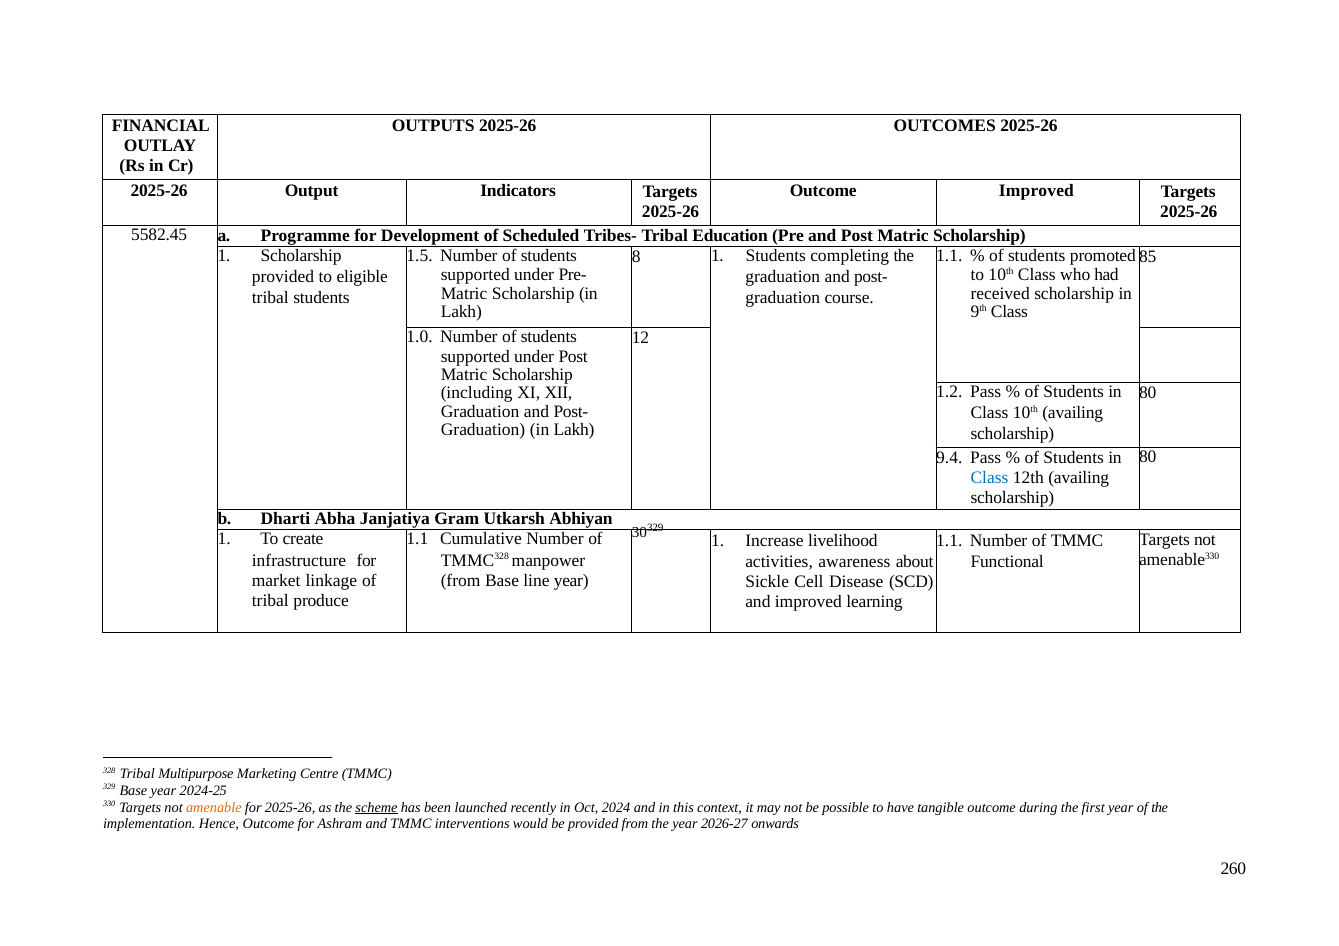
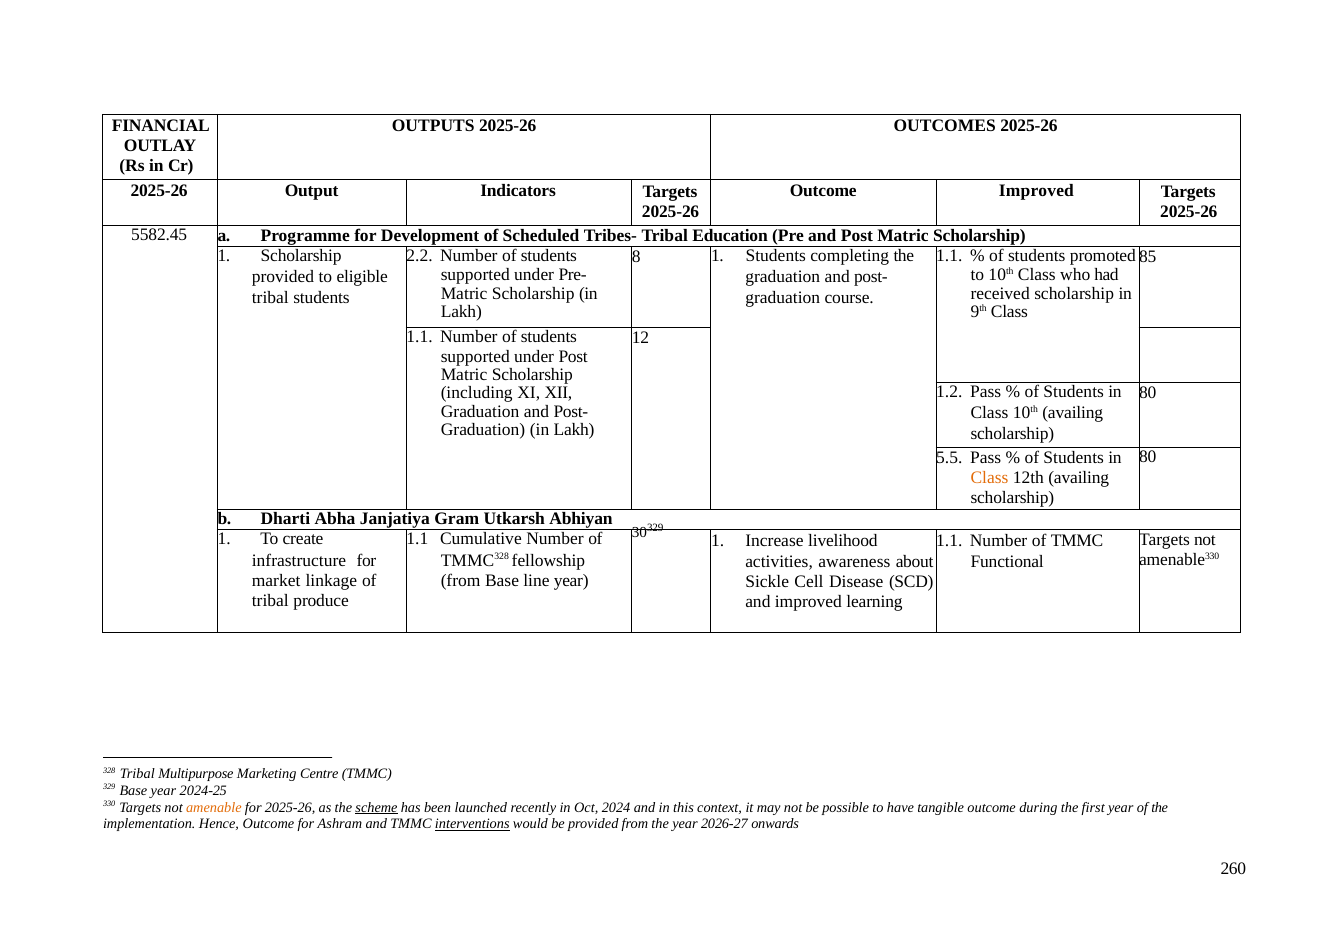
1.5: 1.5 -> 2.2 (420, 256)
1.0: 1.0 -> 1.1 (420, 337)
9.4: 9.4 -> 5.5 (949, 458)
Class colour: blue -> orange (989, 478)
manpower: manpower -> fellowship (548, 560)
interventions underline: none -> present (472, 824)
